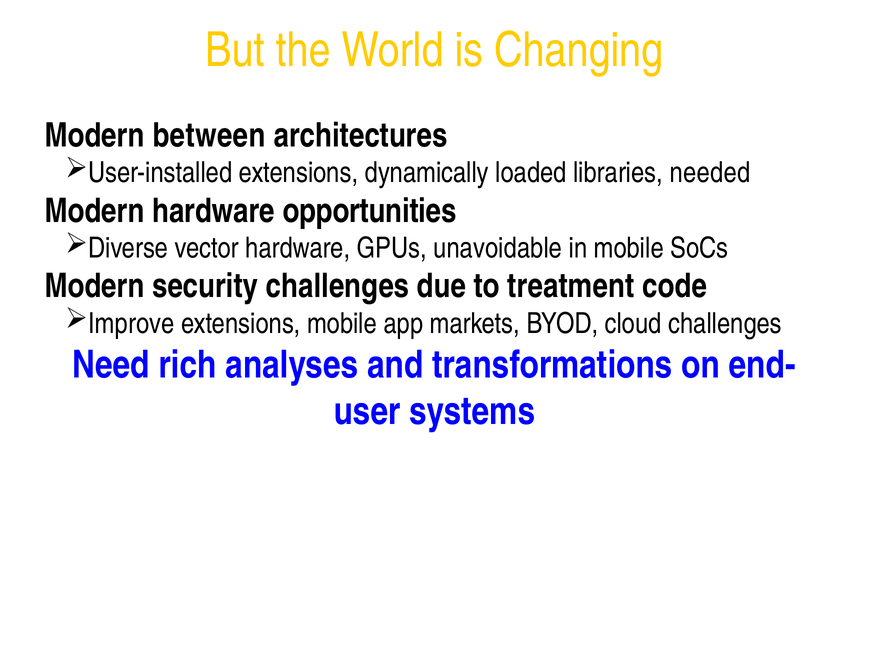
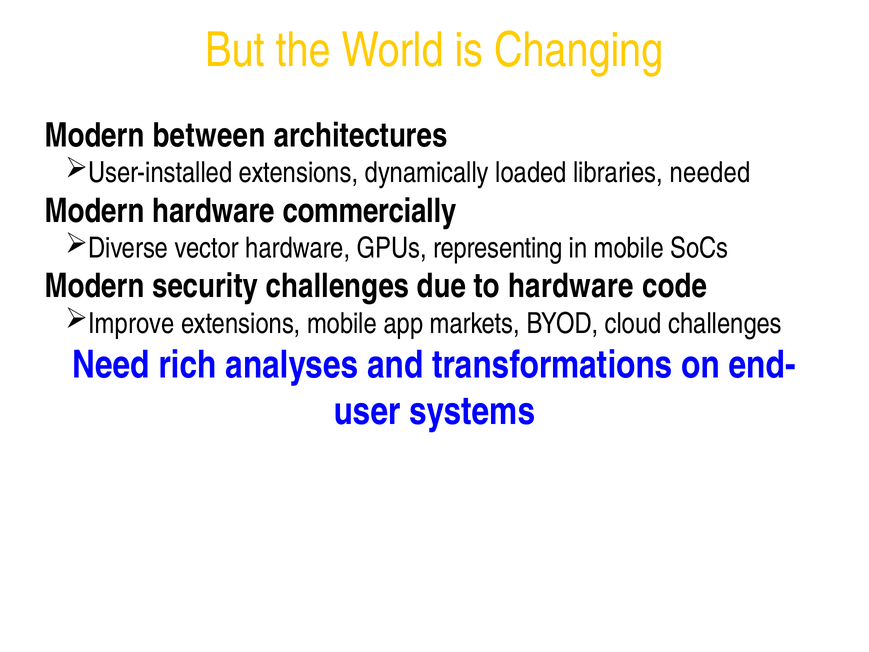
opportunities: opportunities -> commercially (370, 211)
unavoidable: unavoidable -> representing (498, 248)
to treatment: treatment -> hardware (571, 286)
